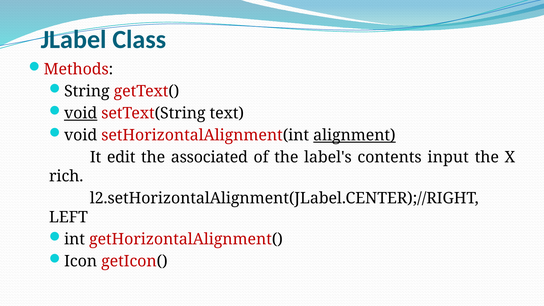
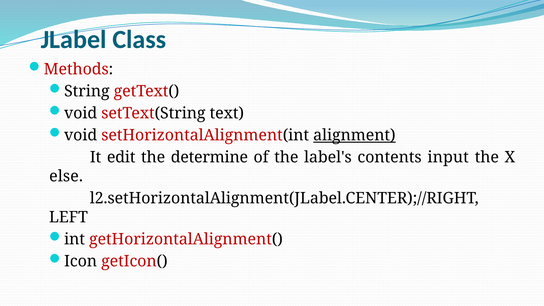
void underline: present -> none (81, 113)
associated: associated -> determine (209, 157)
rich: rich -> else (66, 176)
